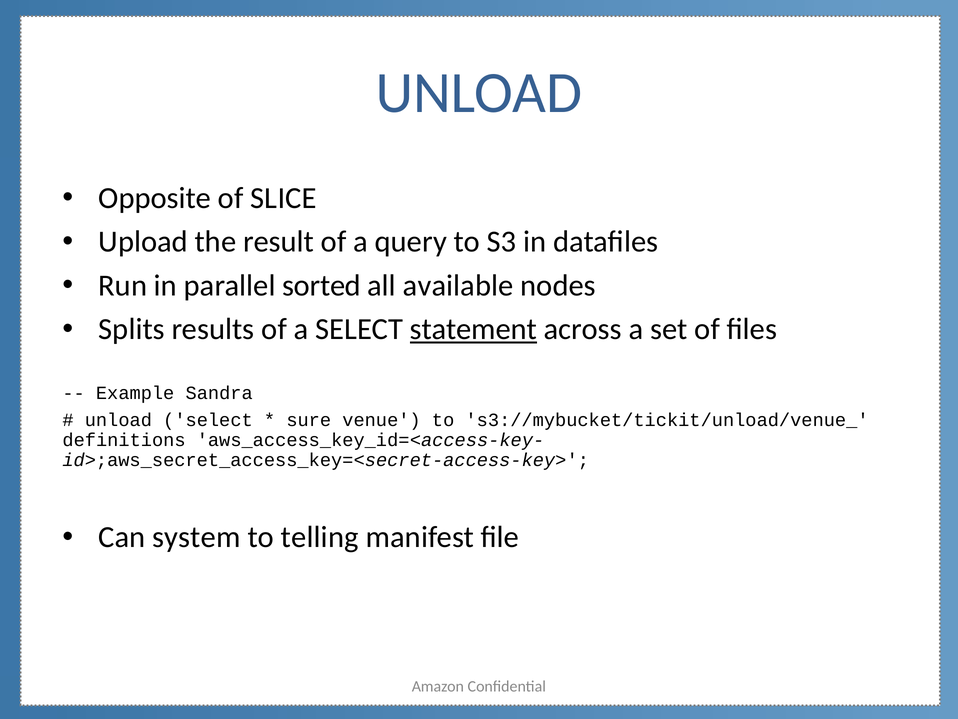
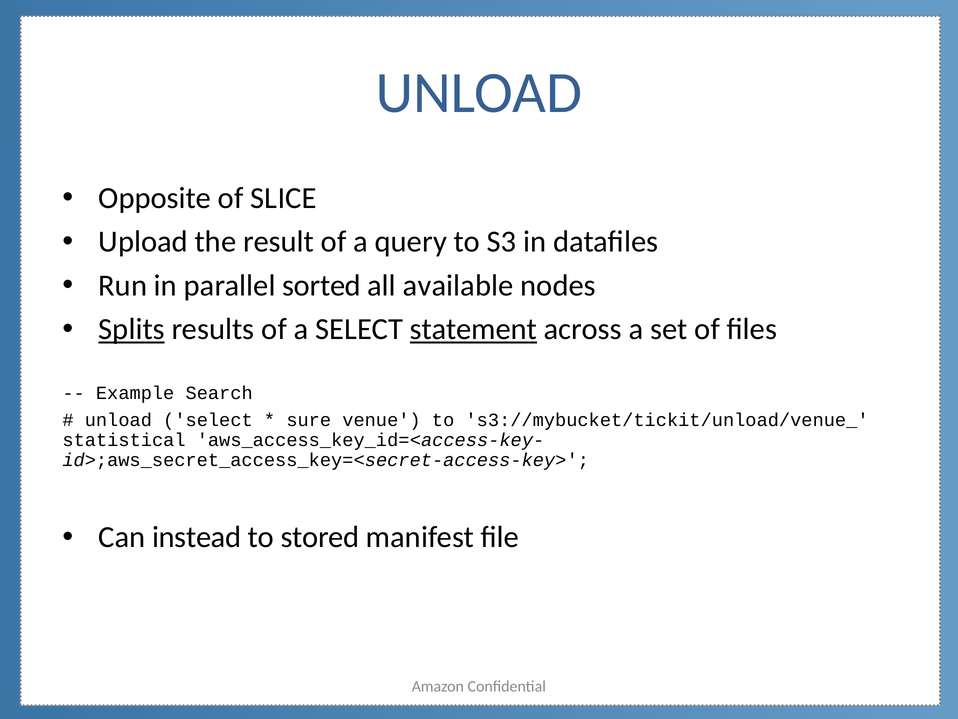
Splits underline: none -> present (132, 329)
Sandra: Sandra -> Search (219, 393)
definitions: definitions -> statistical (124, 440)
system: system -> instead (197, 537)
telling: telling -> stored (320, 537)
